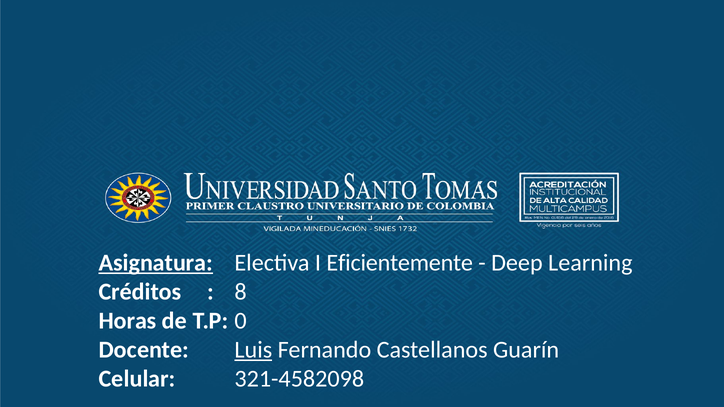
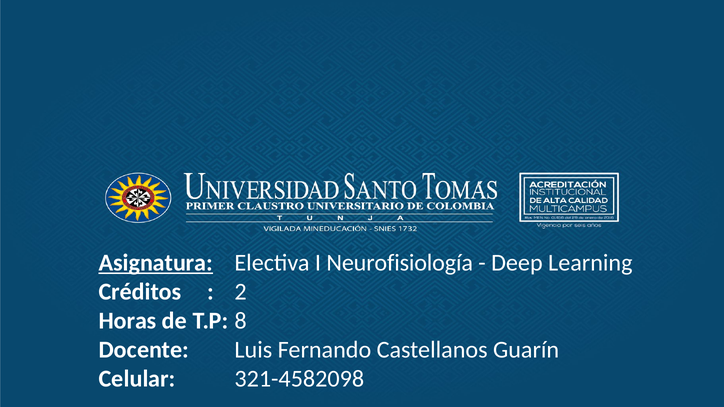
Eficientemente: Eficientemente -> Neurofisiología (400, 263)
8: 8 -> 2 (241, 292)
0: 0 -> 8 (241, 321)
Luis underline: present -> none (253, 350)
